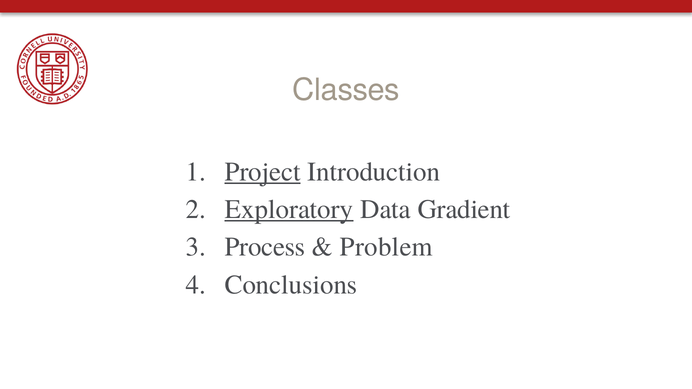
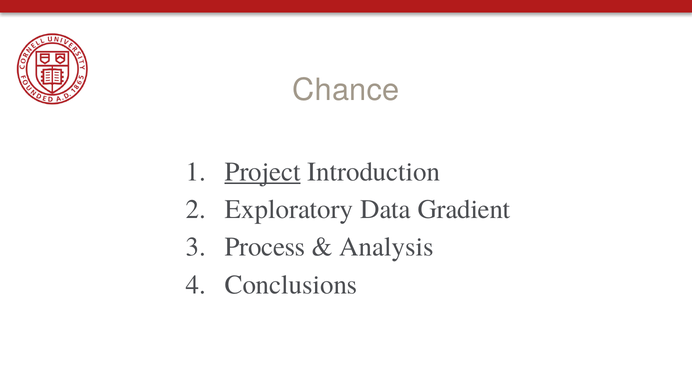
Classes: Classes -> Chance (346, 90)
Exploratory underline: present -> none (289, 209)
Problem: Problem -> Analysis (386, 247)
